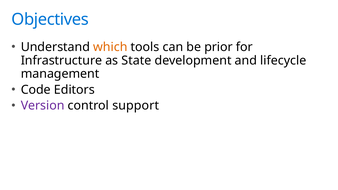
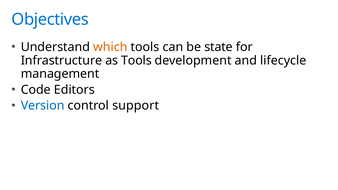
prior: prior -> state (219, 47)
as State: State -> Tools (136, 60)
Version colour: purple -> blue (43, 106)
